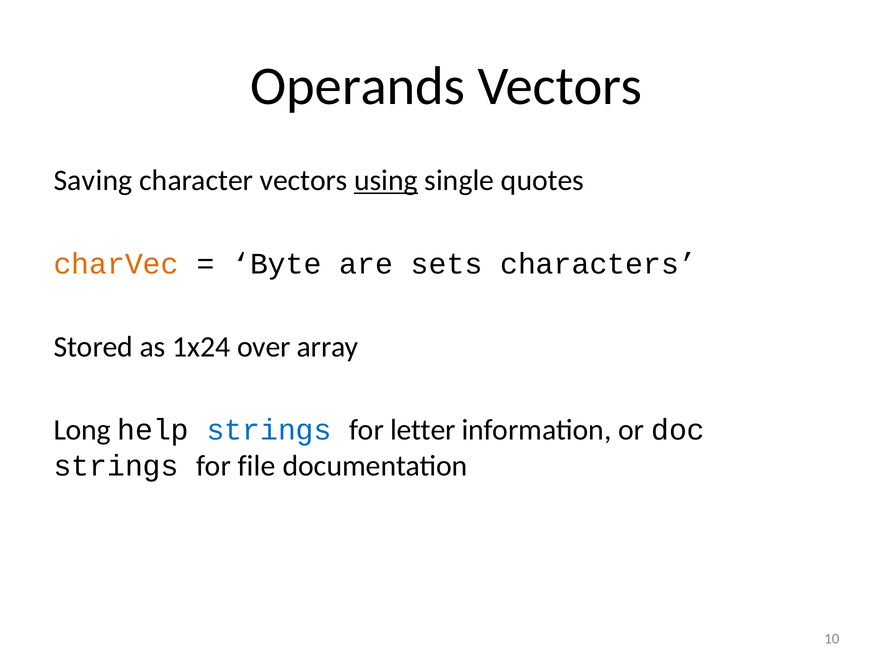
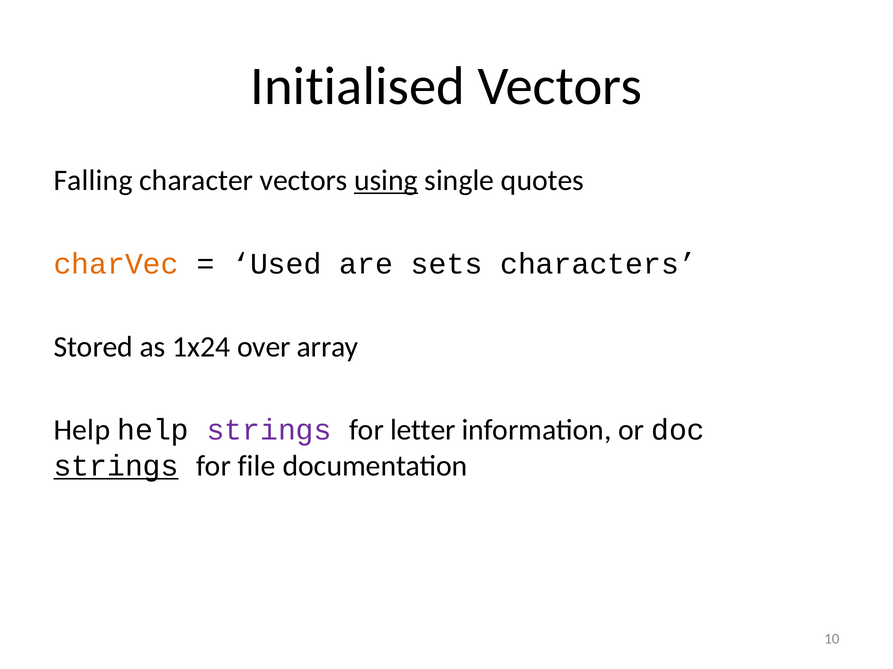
Operands: Operands -> Initialised (358, 86)
Saving: Saving -> Falling (93, 181)
Byte: Byte -> Used (277, 264)
Long: Long -> Help (82, 431)
strings colour: blue -> purple (269, 431)
strings underline: none -> present (116, 466)
